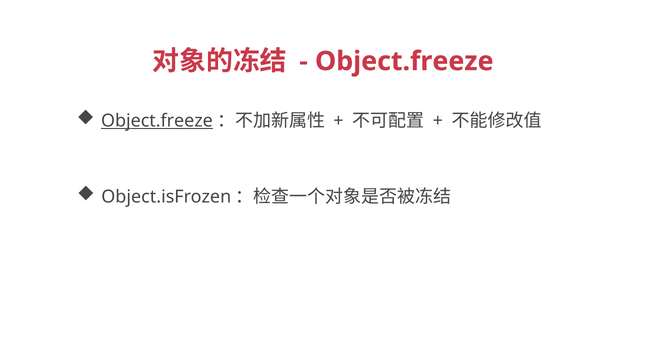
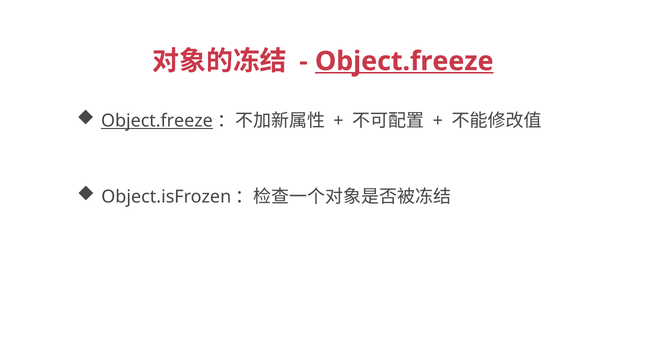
Object.freeze underline: none -> present (404, 61)
